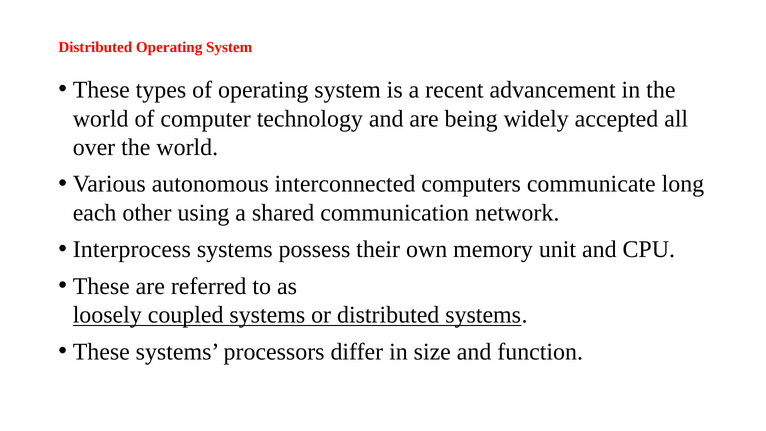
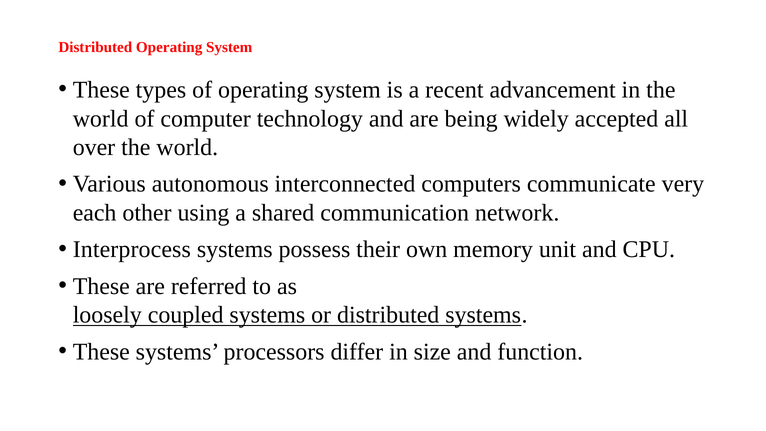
long: long -> very (683, 184)
